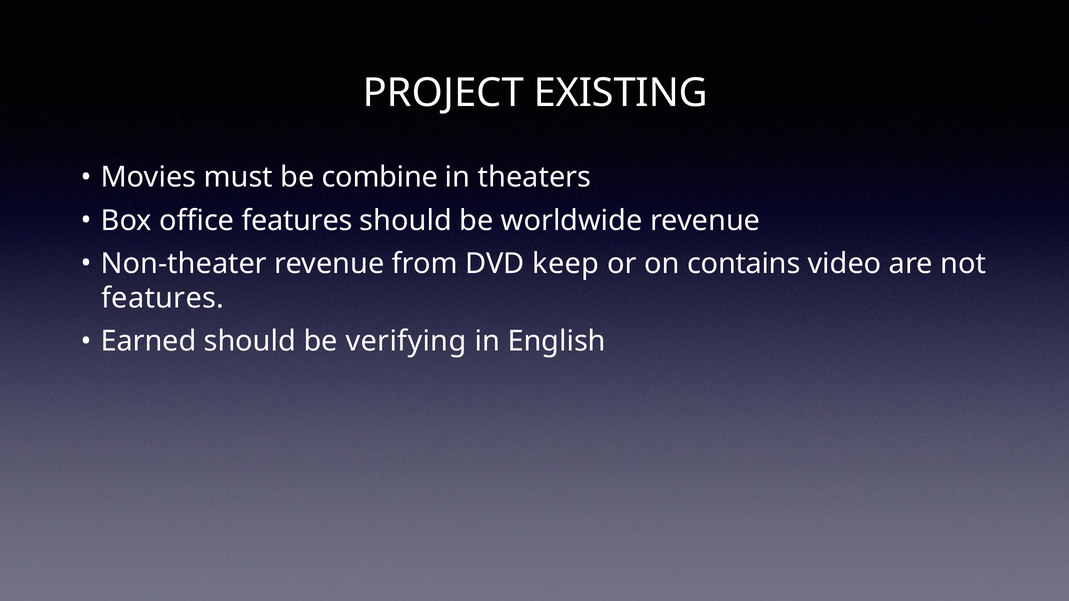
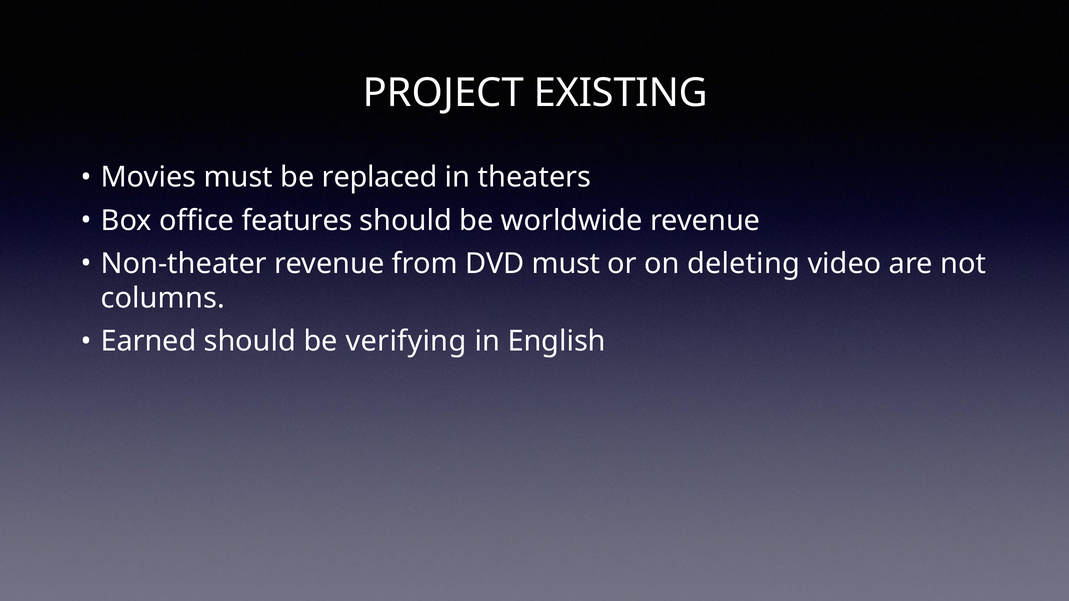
combine: combine -> replaced (380, 178)
DVD keep: keep -> must (566, 264)
contains: contains -> deleting (744, 264)
features: features -> columns (163, 298)
